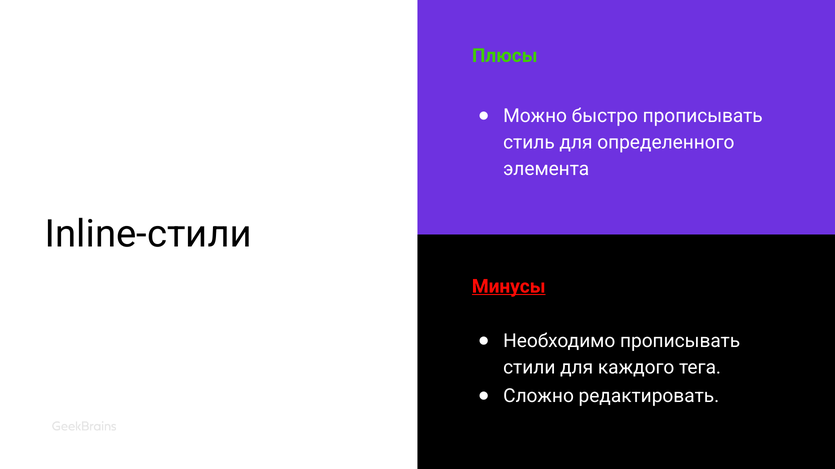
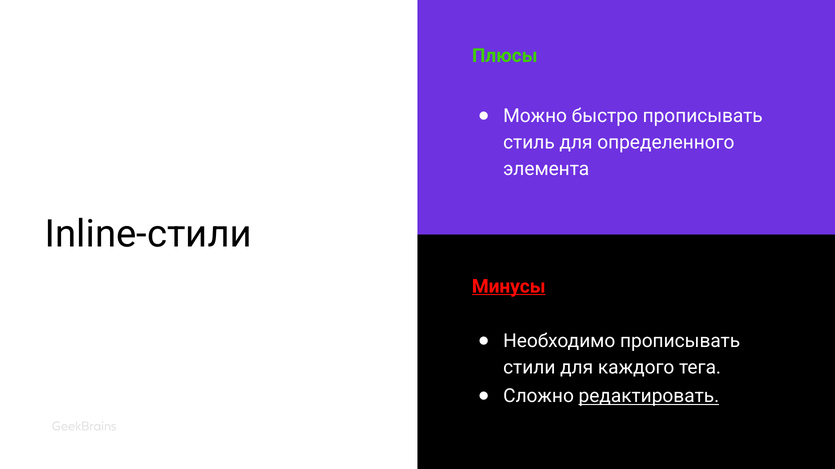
редактировать underline: none -> present (649, 397)
